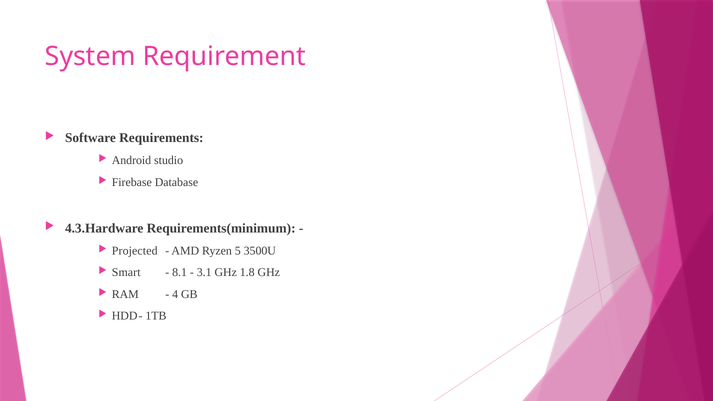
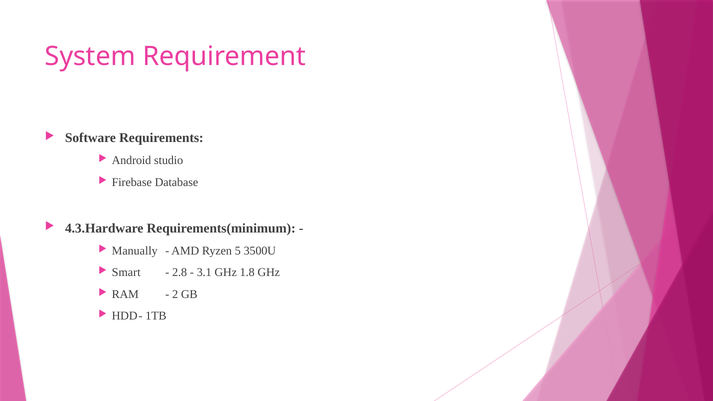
Projected: Projected -> Manually (135, 251)
8.1: 8.1 -> 2.8 (180, 272)
4: 4 -> 2 (175, 294)
